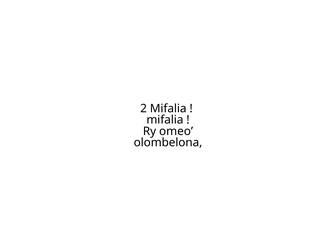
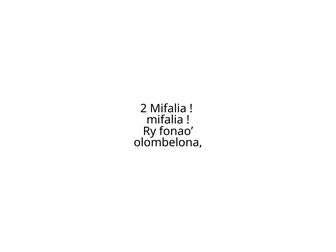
omeo: omeo -> fonao (176, 131)
